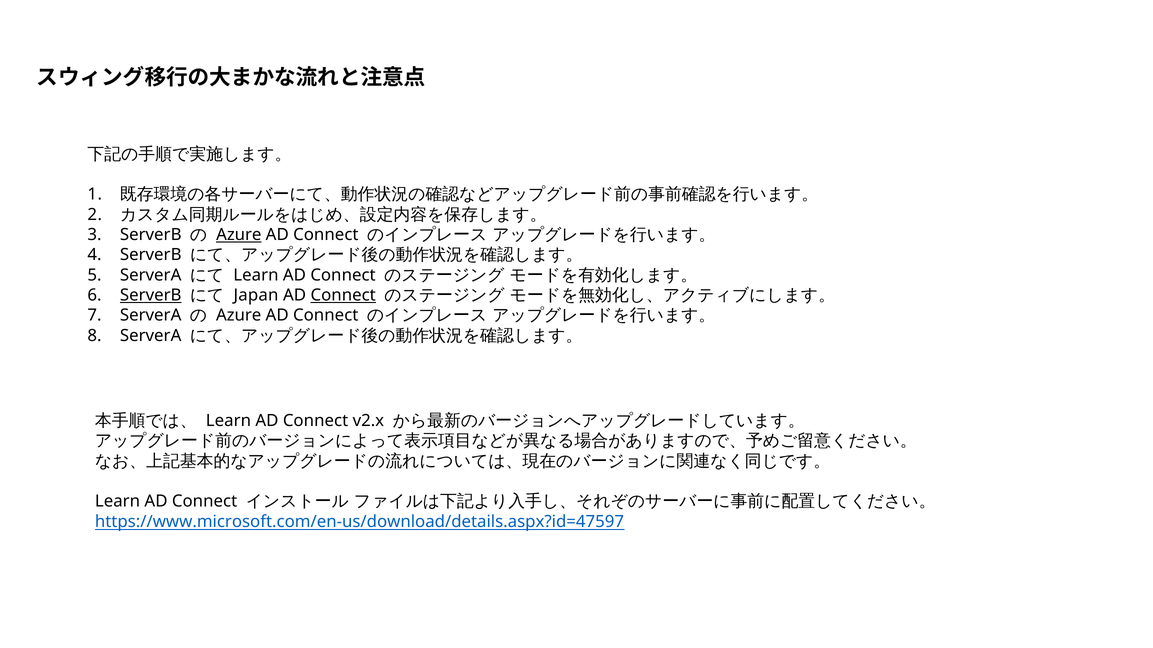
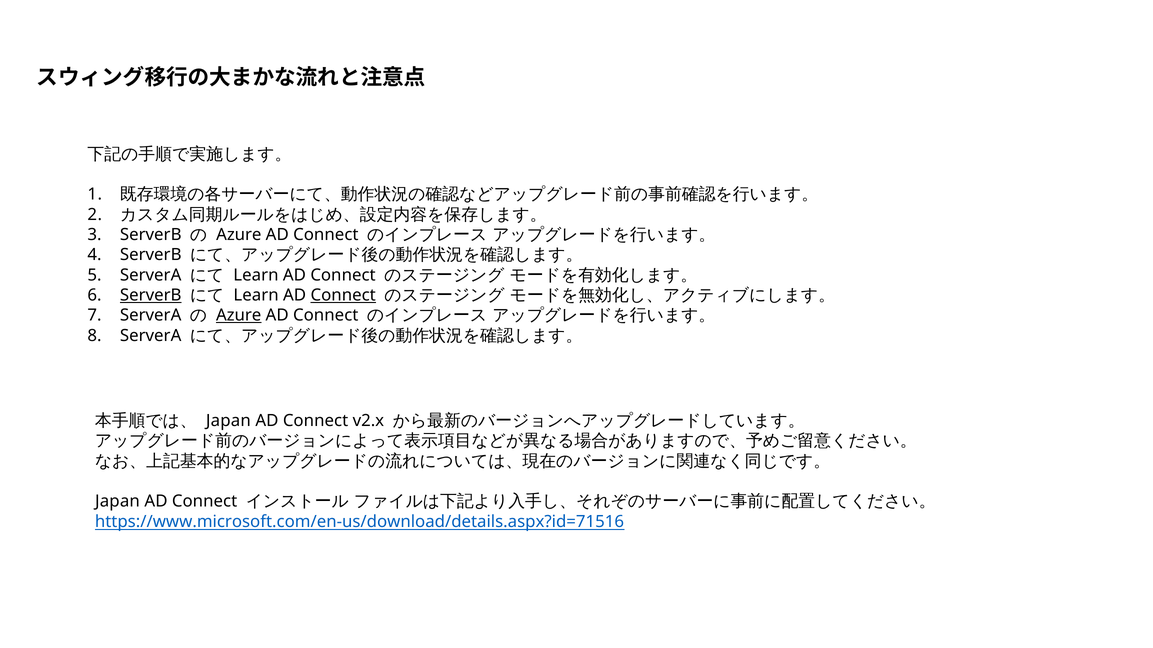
Azure underline: present -> none (239, 235)
Japan: Japan -> Learn (256, 295)
Azure underline: none -> present (239, 316)
Learn: Learn -> Japan (228, 421)
Learn: Learn -> Japan (117, 502)
https://www.microsoft.com/en-us/download/details.aspx?id=47597: https://www.microsoft.com/en-us/download/details.aspx?id=47597 -> https://www.microsoft.com/en-us/download/details.aspx?id=71516 (359, 522)
